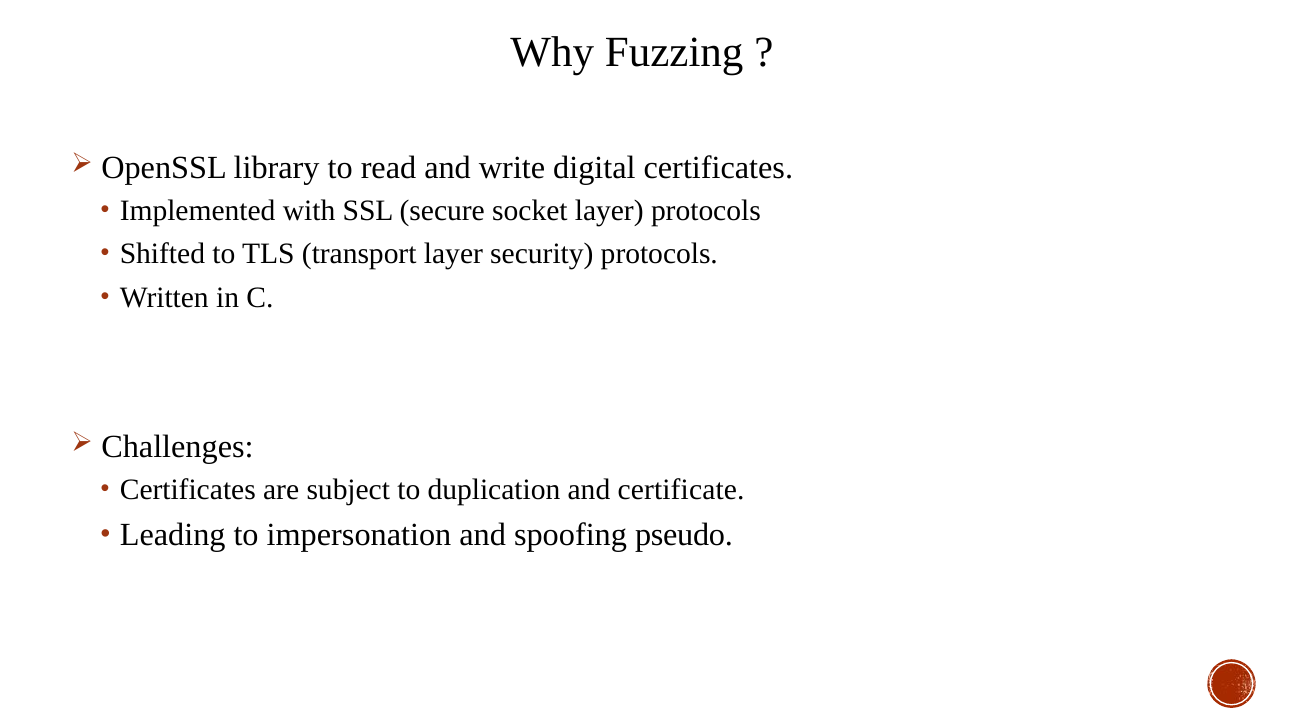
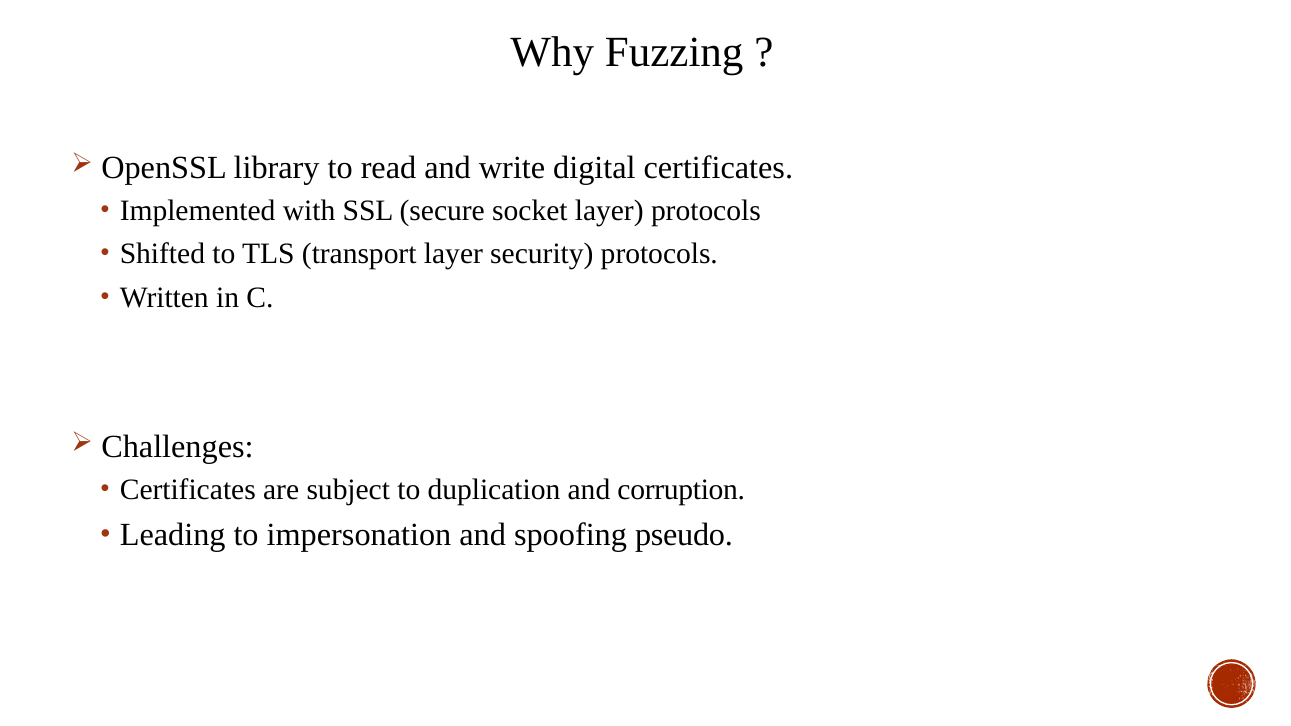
certificate: certificate -> corruption (681, 490)
